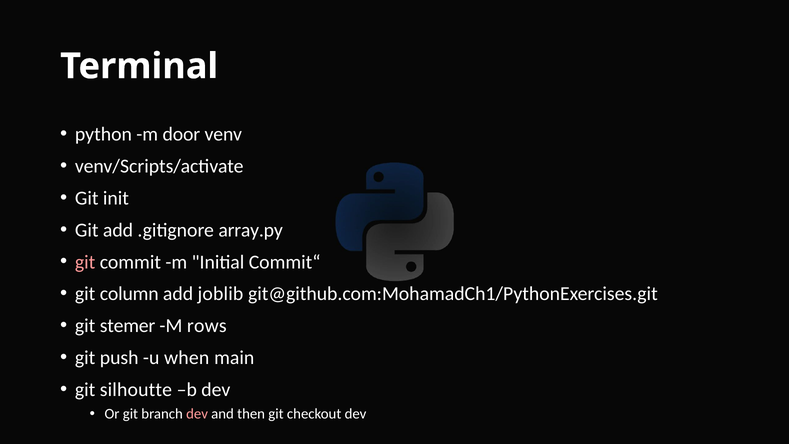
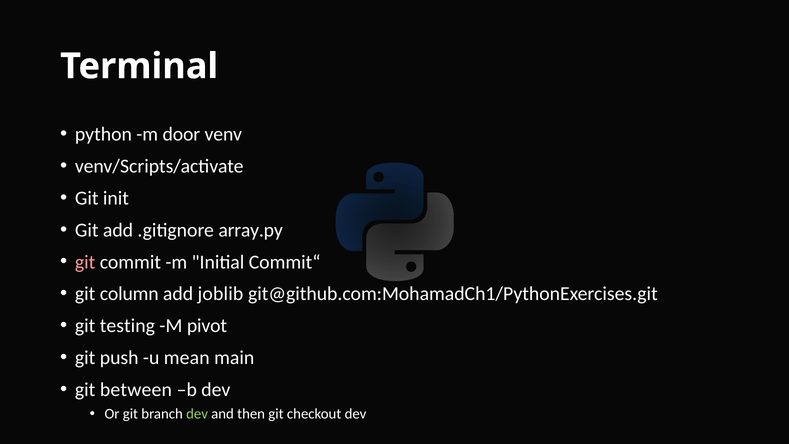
stemer: stemer -> testing (127, 326)
rows: rows -> pivot (207, 326)
when: when -> mean (187, 358)
silhoutte: silhoutte -> between (136, 389)
dev colour: pink -> light green (197, 414)
